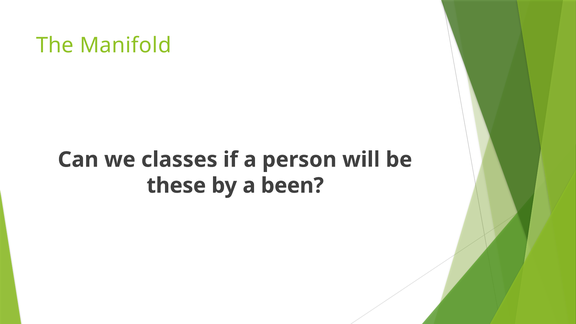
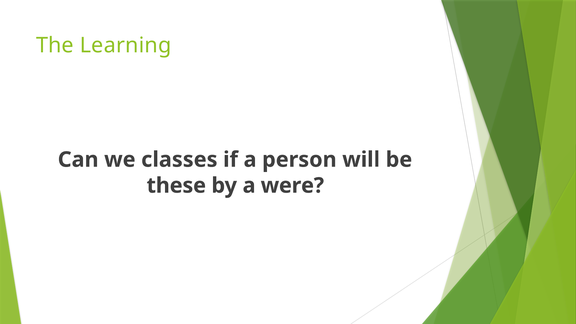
Manifold: Manifold -> Learning (126, 45)
been: been -> were (292, 186)
